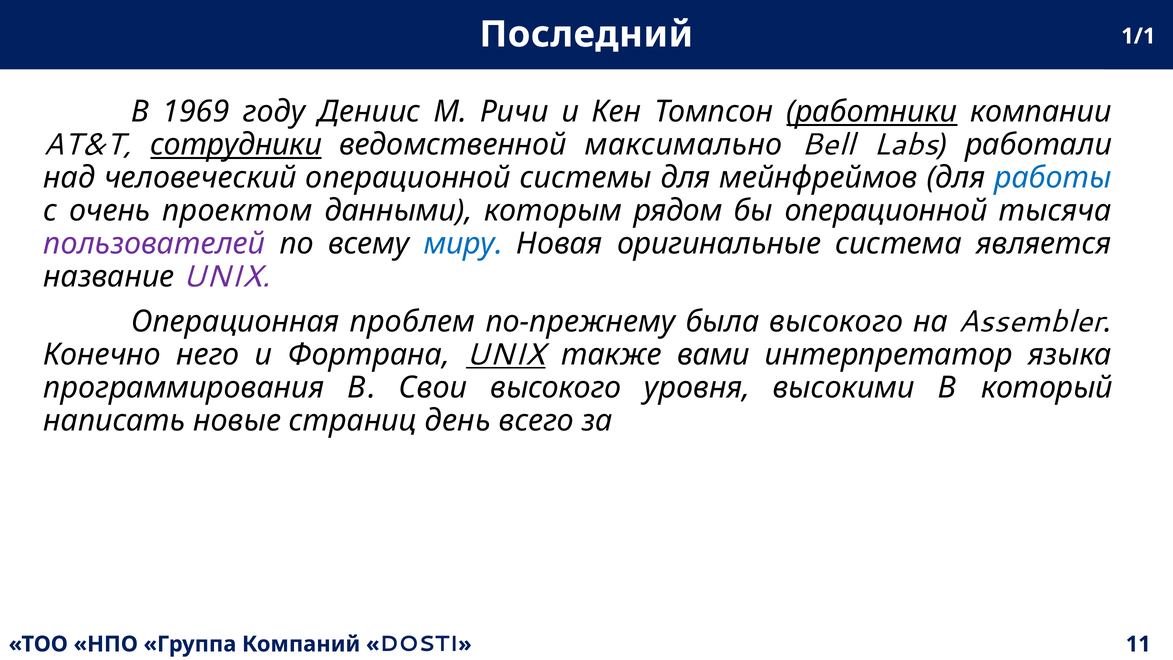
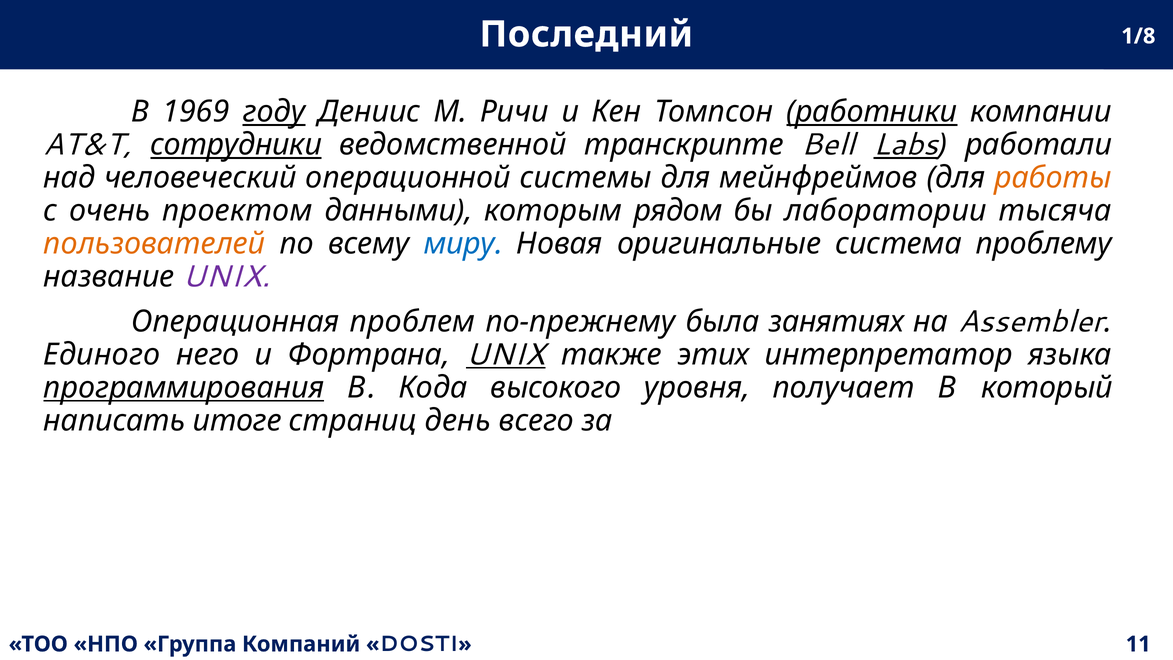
1/1: 1/1 -> 1/8 (1138, 36)
году underline: none -> present (274, 112)
максимально: максимально -> транскрипте (684, 145)
Labs underline: none -> present (906, 145)
работы colour: blue -> orange (1053, 178)
бы операционной: операционной -> лаборатории (886, 211)
пользователей colour: purple -> orange (154, 243)
является: является -> проблему (1044, 243)
была высокого: высокого -> занятиях (837, 322)
Конечно: Конечно -> Единого (102, 355)
вами: вами -> этих (713, 355)
программирования underline: none -> present (184, 387)
Свои: Свои -> Кода (433, 387)
высокими: высокими -> получает (844, 387)
новые: новые -> итоге (237, 420)
